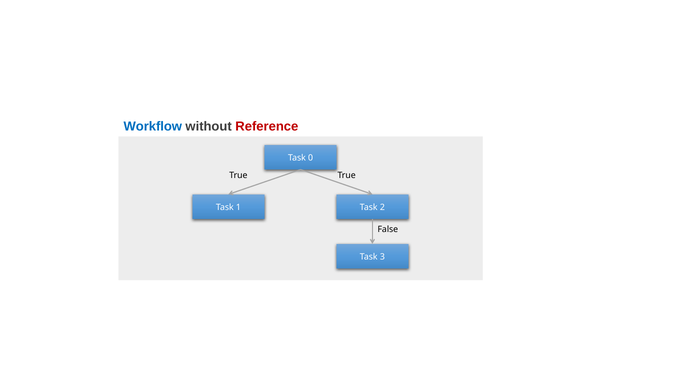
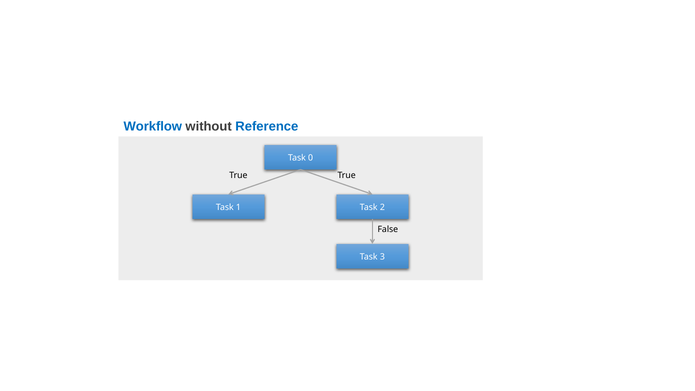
Reference colour: red -> blue (267, 127)
